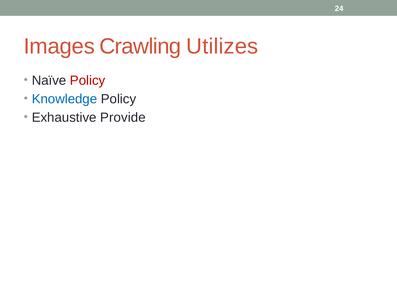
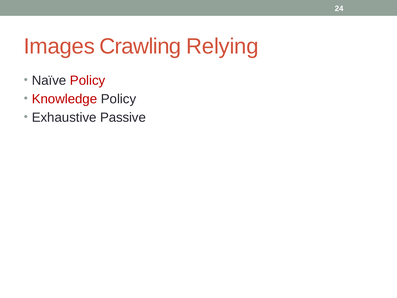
Utilizes: Utilizes -> Relying (222, 46)
Knowledge colour: blue -> red (64, 99)
Provide: Provide -> Passive (123, 117)
